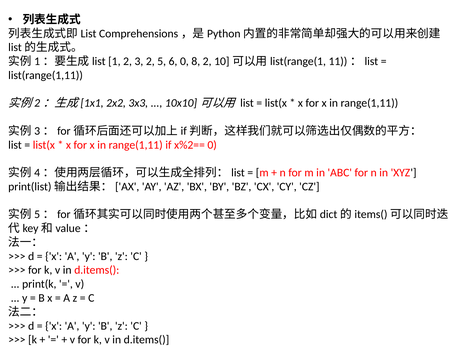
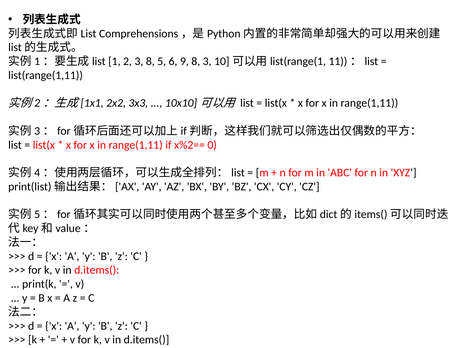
3 2: 2 -> 8 (150, 61)
6 0: 0 -> 9 (184, 61)
8 2: 2 -> 3 (207, 61)
